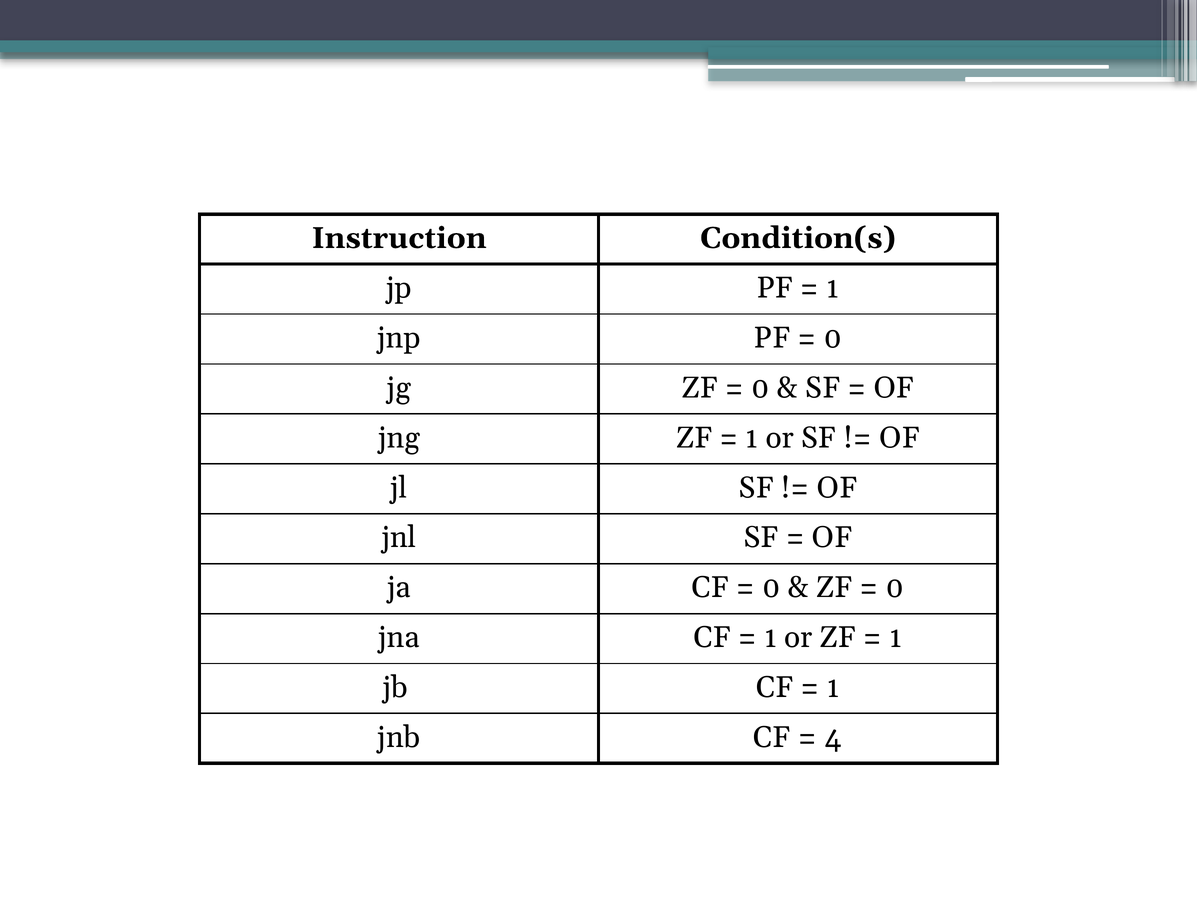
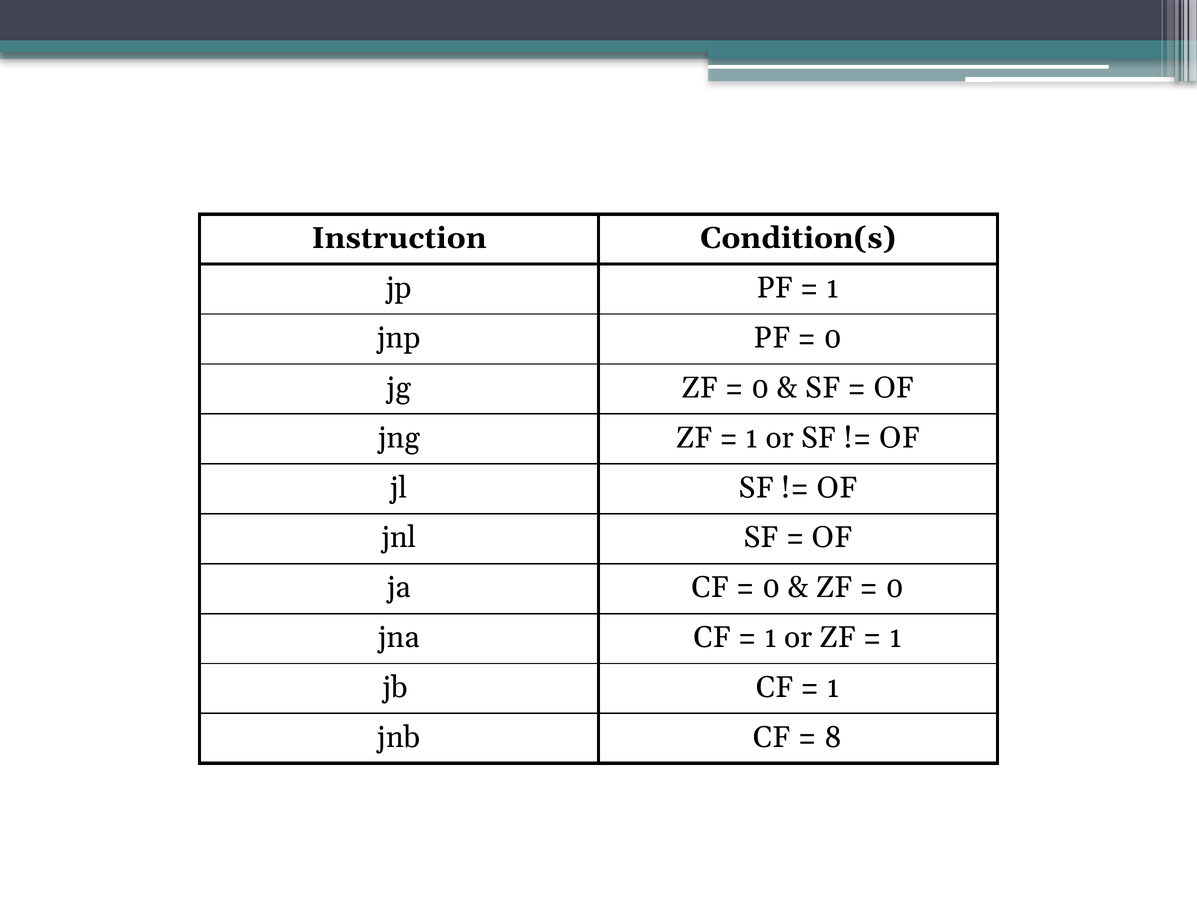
4: 4 -> 8 (833, 737)
